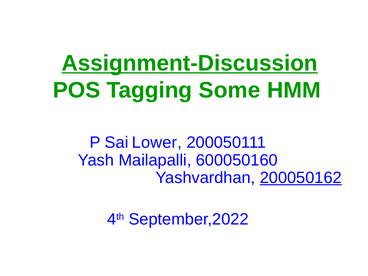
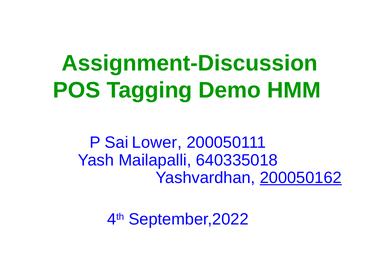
Assignment-Discussion underline: present -> none (190, 63)
Some: Some -> Demo (230, 90)
600050160: 600050160 -> 640335018 (237, 160)
